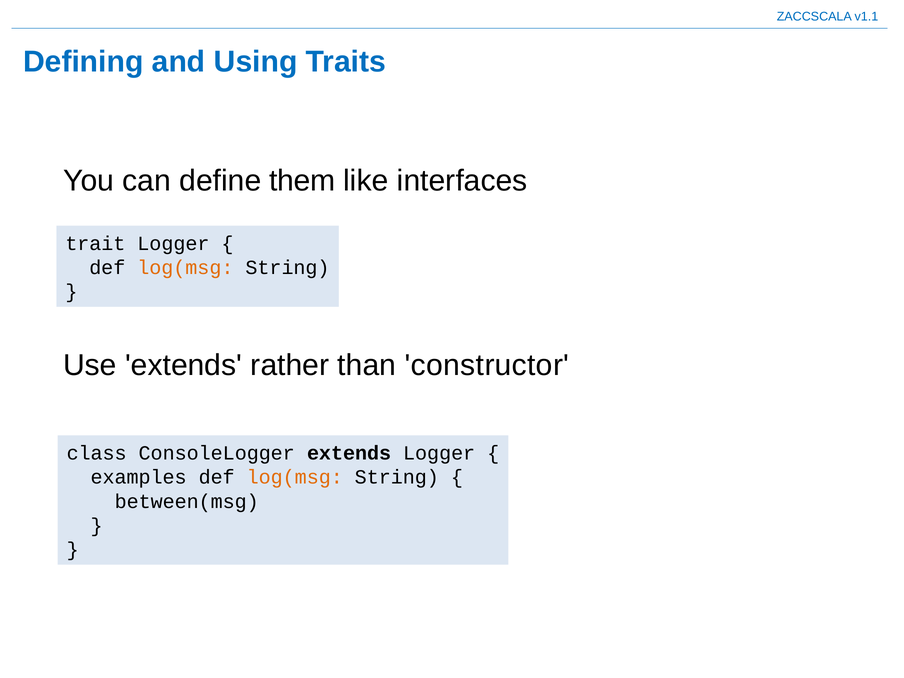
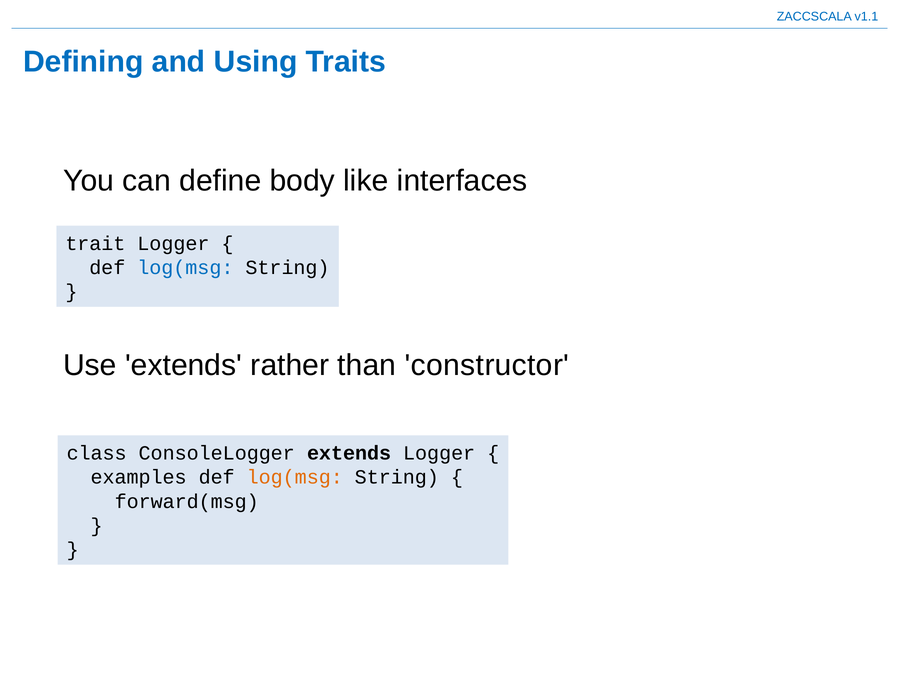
them: them -> body (302, 181)
log(msg colour: orange -> blue (185, 268)
between(msg: between(msg -> forward(msg (187, 501)
